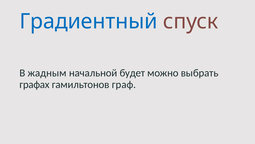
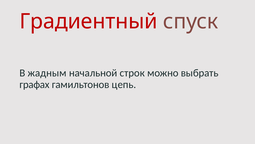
Градиентный colour: blue -> red (88, 21)
будет: будет -> строк (132, 73)
граф: граф -> цепь (124, 84)
